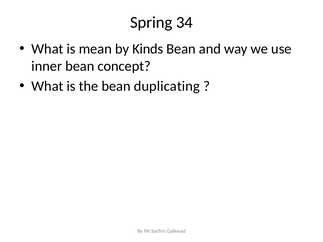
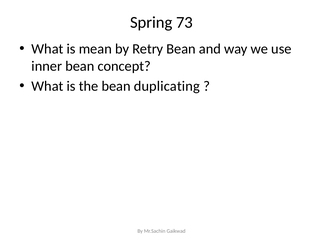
34: 34 -> 73 (184, 22)
Kinds: Kinds -> Retry (148, 49)
